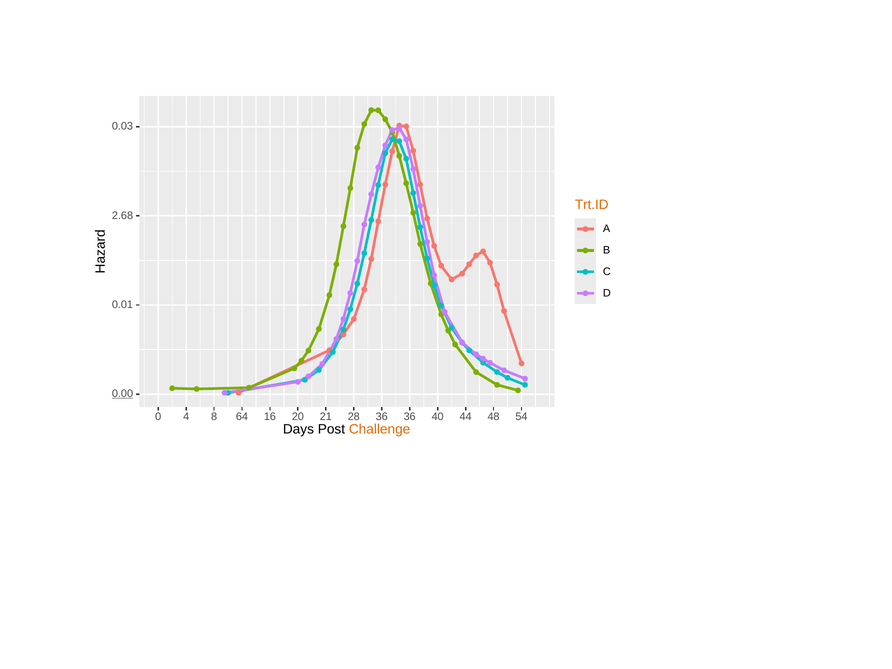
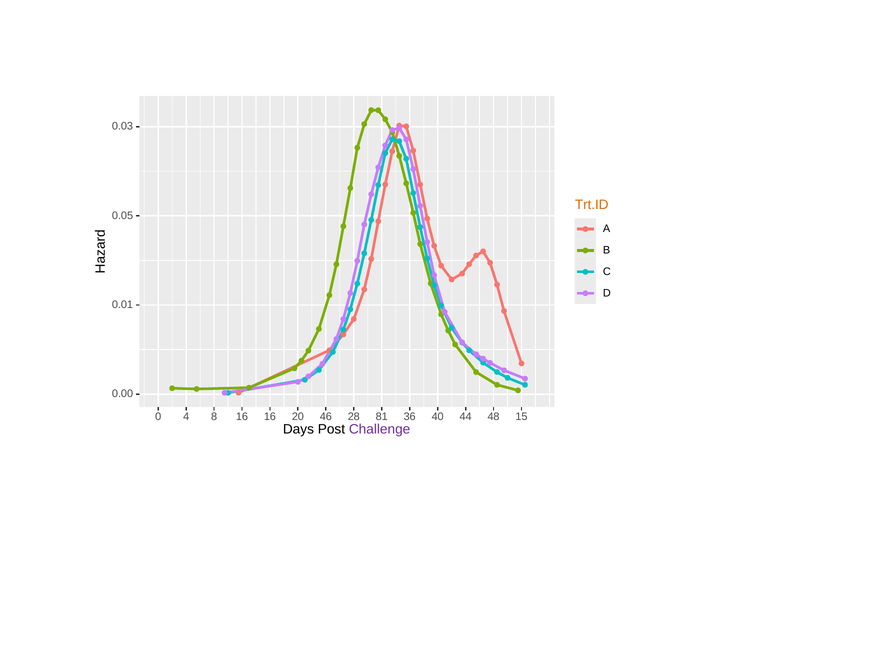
2.68: 2.68 -> 0.05 (123, 215)
0.00 underline: present -> none (123, 394)
8 64: 64 -> 16 (242, 417)
21: 21 -> 46 (326, 417)
28 36: 36 -> 81 (382, 417)
54: 54 -> 15 (522, 417)
Challenge colour: orange -> purple (380, 429)
